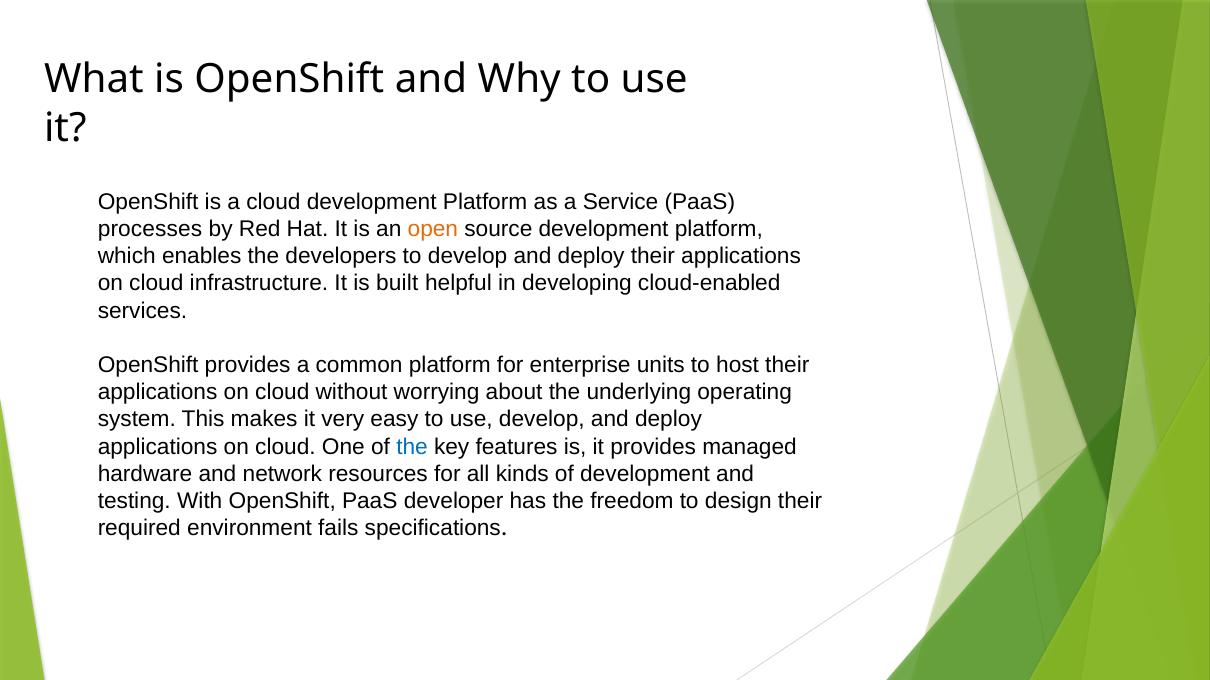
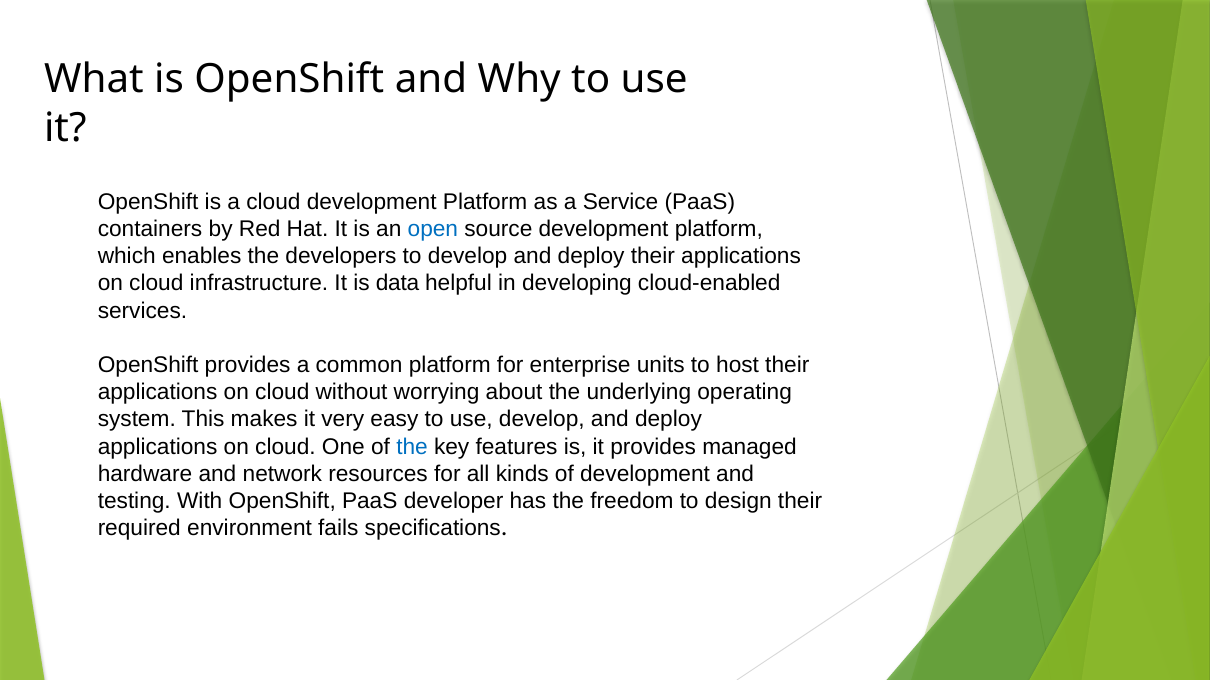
processes: processes -> containers (150, 229)
open colour: orange -> blue (433, 229)
built: built -> data (397, 284)
